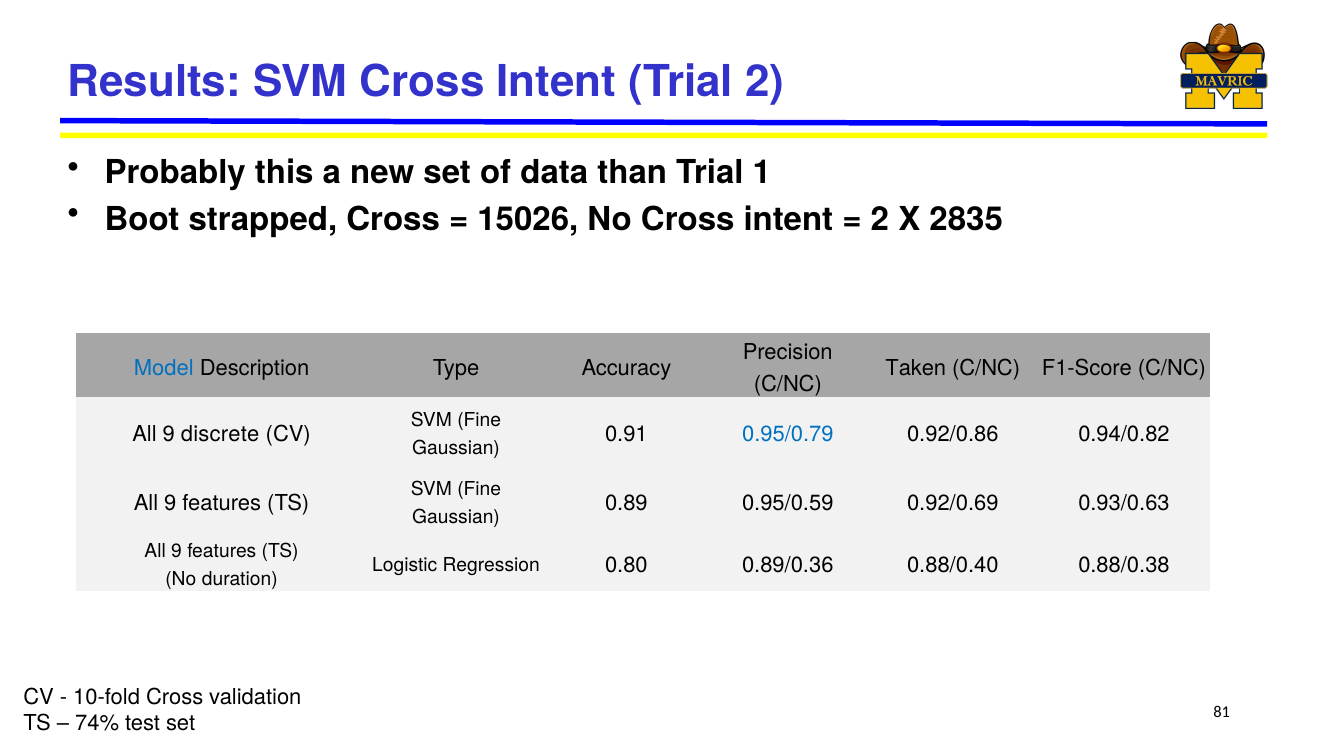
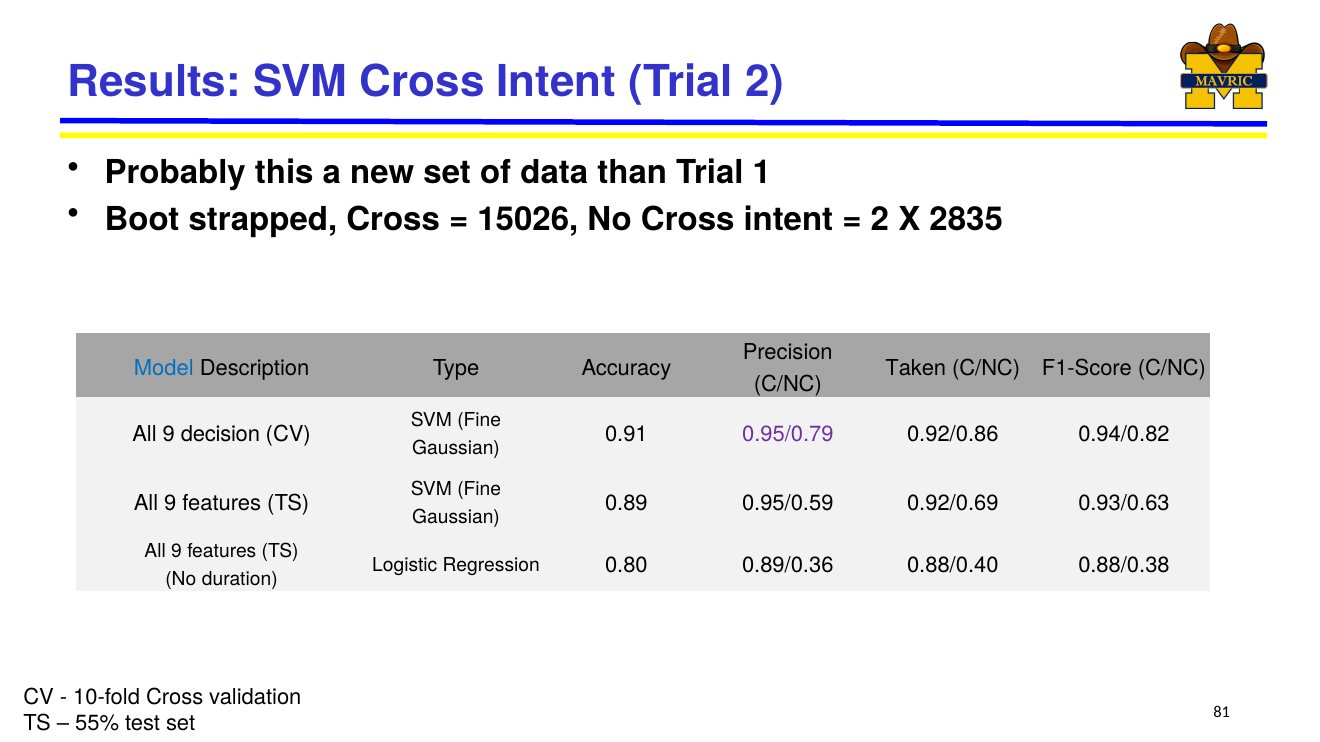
discrete: discrete -> decision (220, 435)
0.95/0.79 colour: blue -> purple (788, 435)
74%: 74% -> 55% (97, 724)
